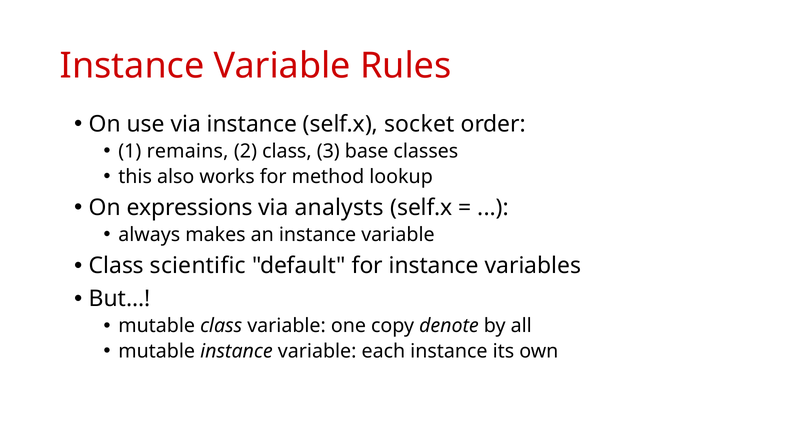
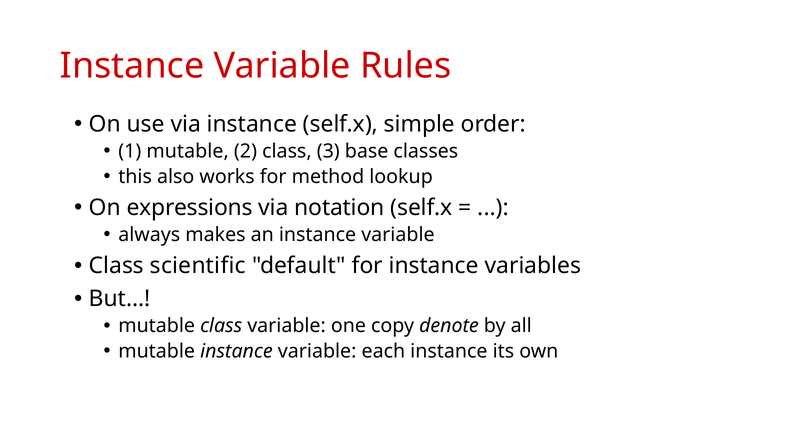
socket: socket -> simple (419, 124)
1 remains: remains -> mutable (188, 151)
analysts: analysts -> notation (339, 207)
